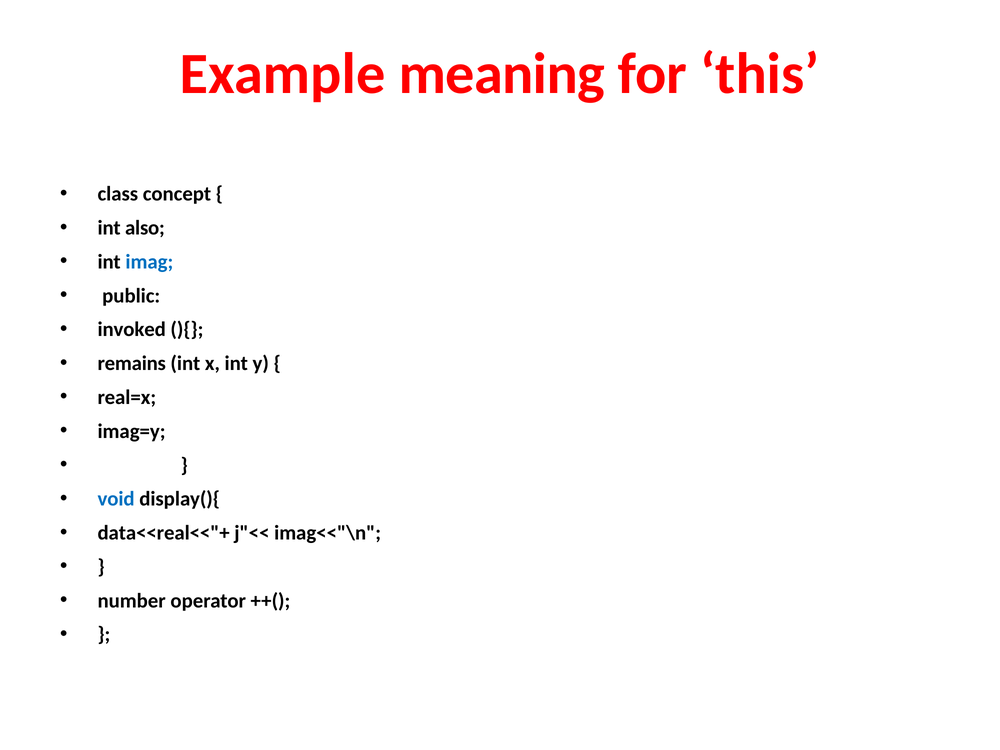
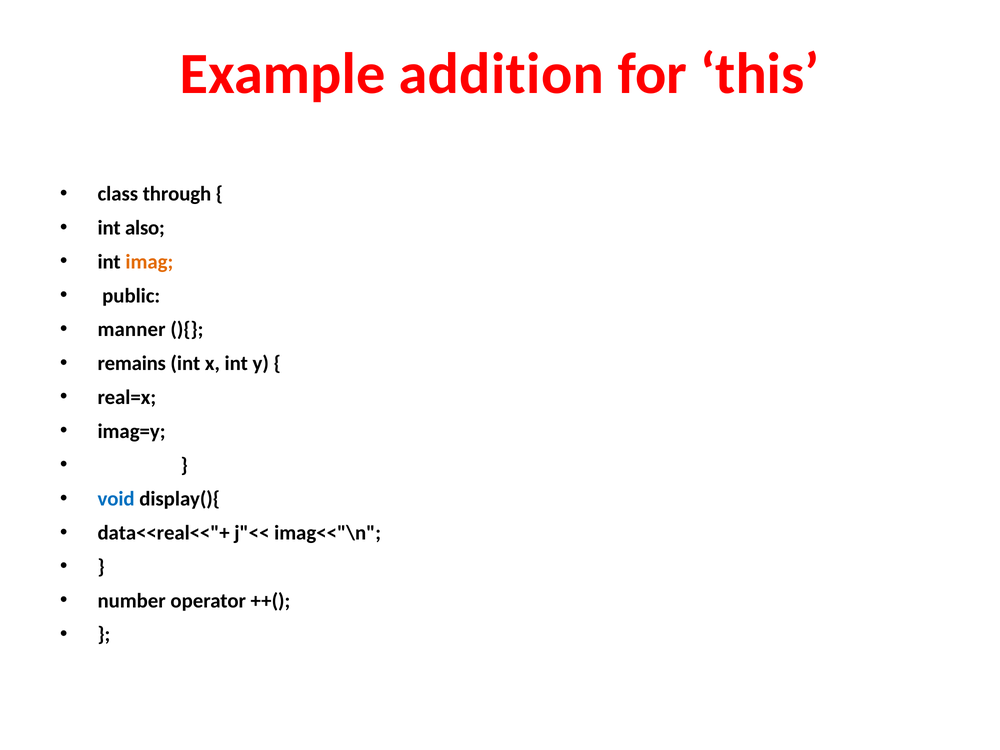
meaning: meaning -> addition (501, 74)
concept: concept -> through (177, 194)
imag colour: blue -> orange (149, 262)
invoked: invoked -> manner (132, 330)
